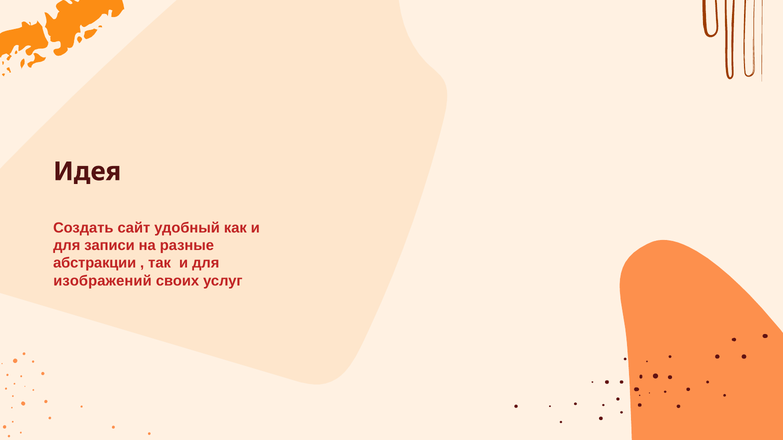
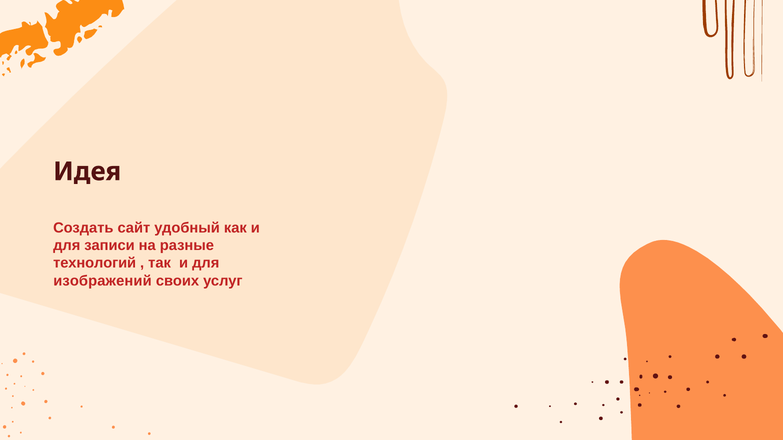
абстракции: абстракции -> технологий (95, 263)
